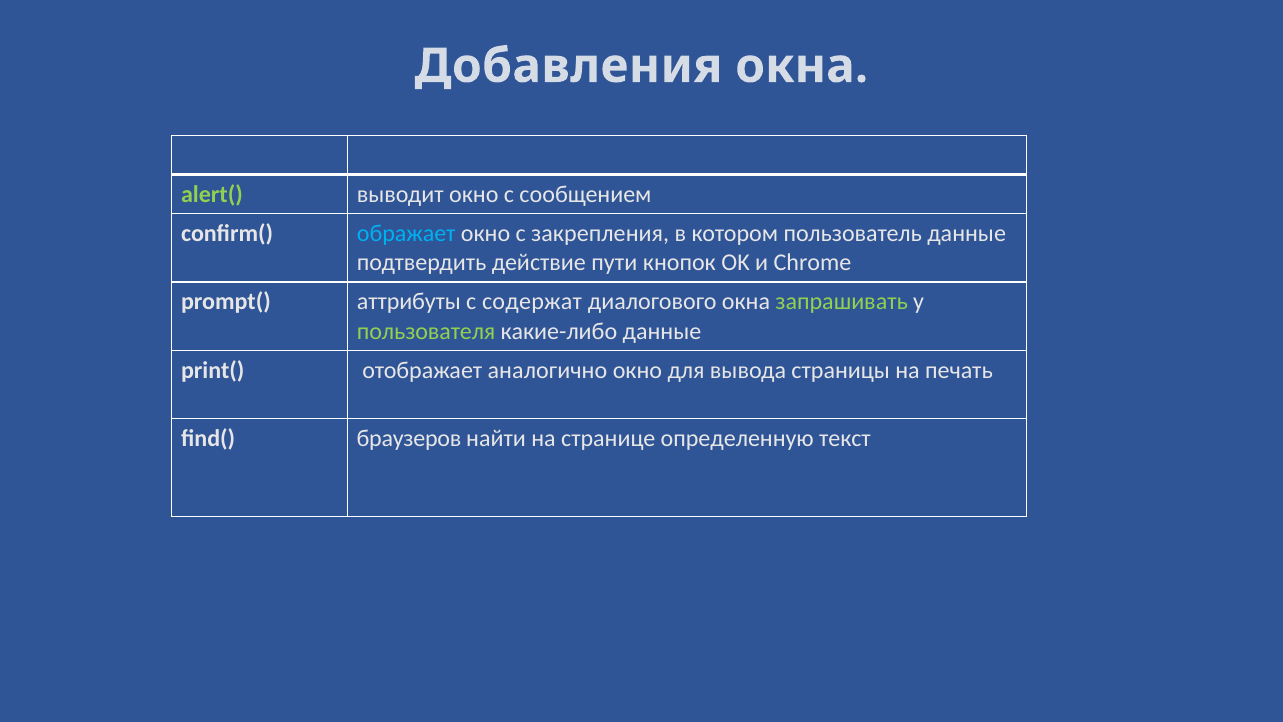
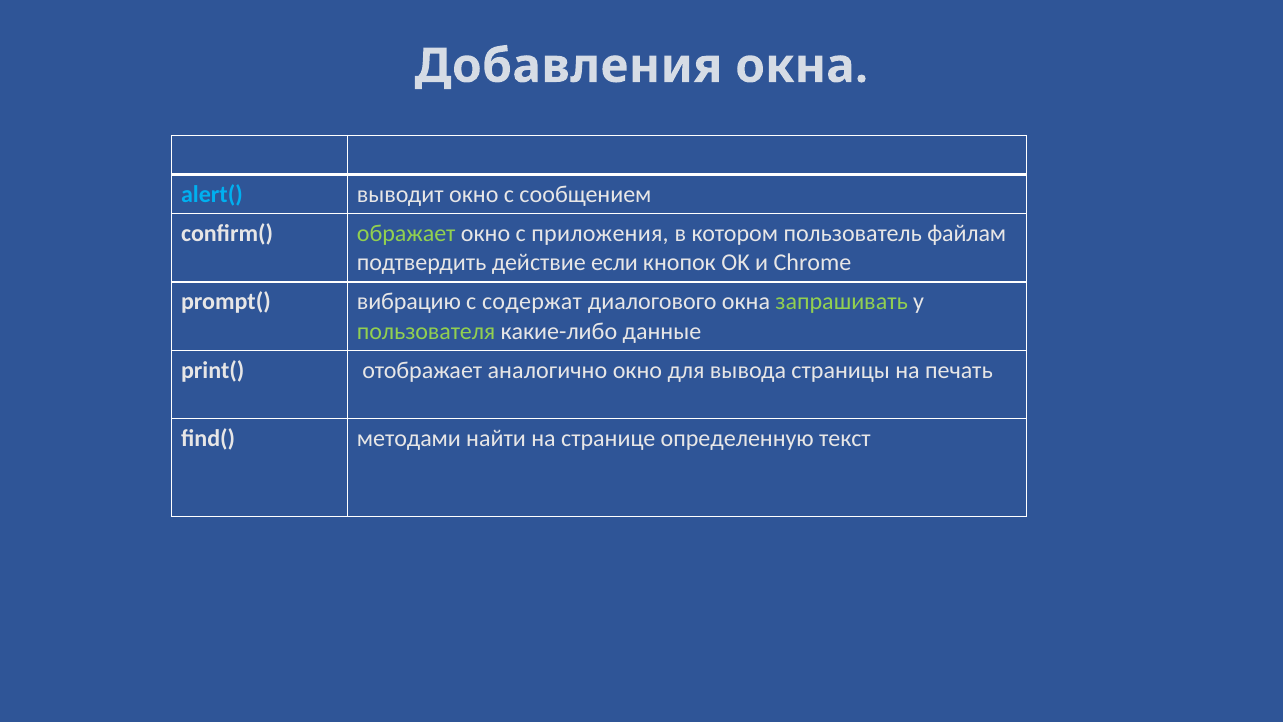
alert( colour: light green -> light blue (212, 194)
ображает colour: light blue -> light green (406, 233)
закрепления: закрепления -> приложения (600, 233)
пользователь данные: данные -> файлам (967, 233)
пути: пути -> если (615, 263)
аттрибуты: аттрибуты -> вибрацию (409, 302)
браузеров: браузеров -> методами (409, 438)
